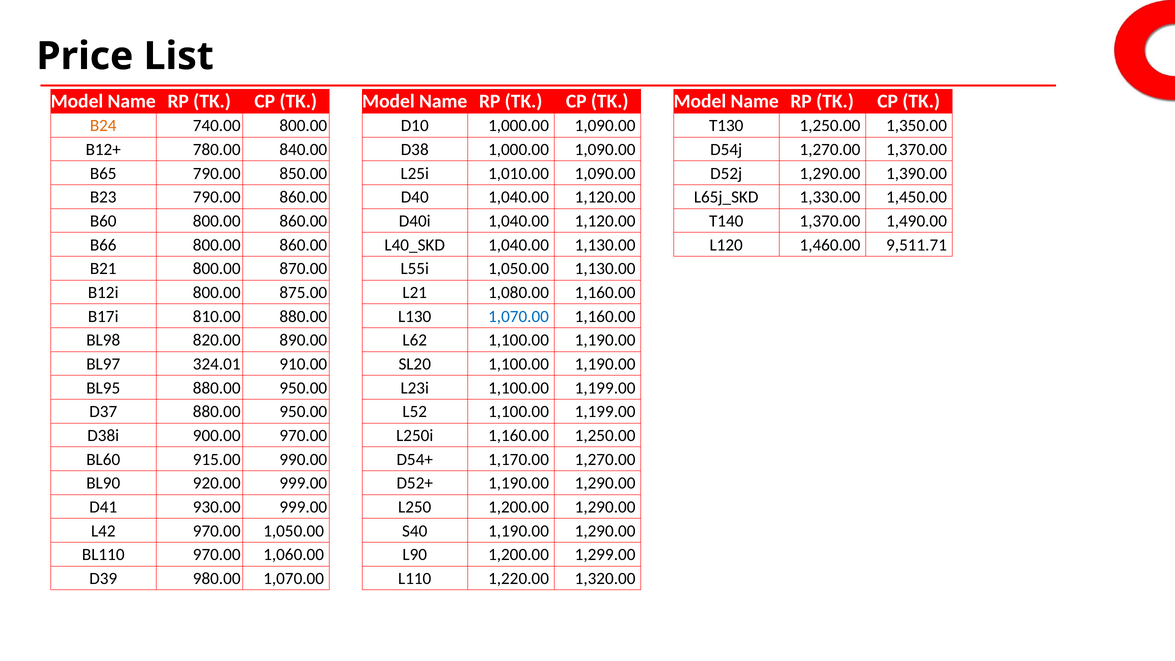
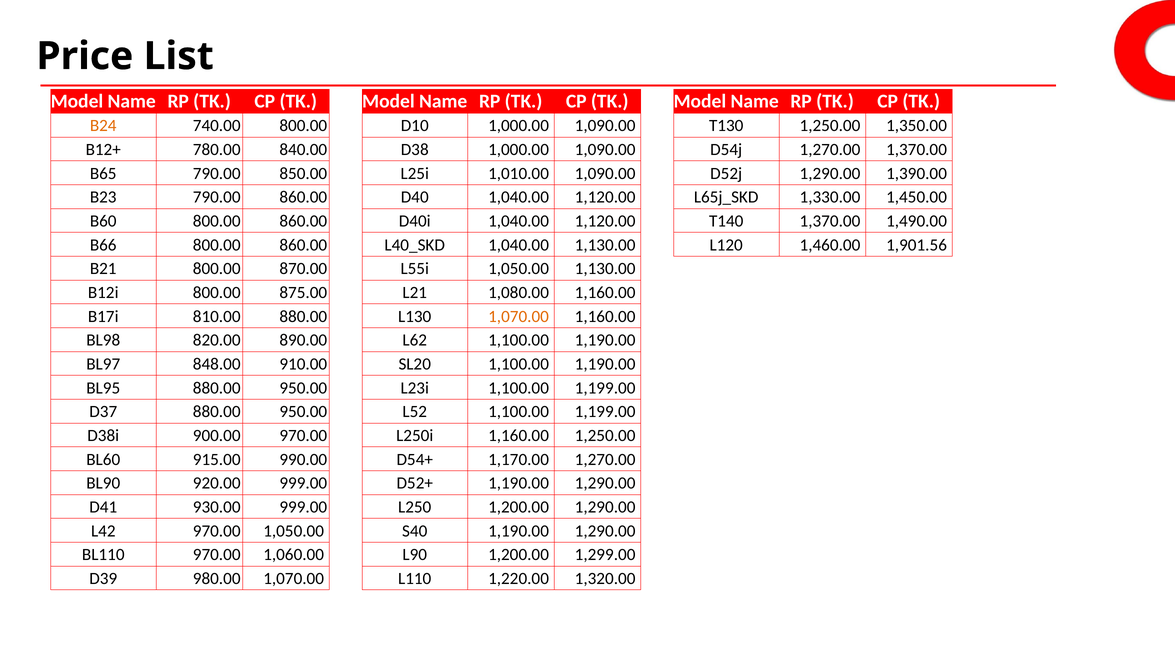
9,511.71: 9,511.71 -> 1,901.56 (917, 245)
1,070.00 colour: blue -> orange (519, 316)
324.01: 324.01 -> 848.00 (217, 364)
